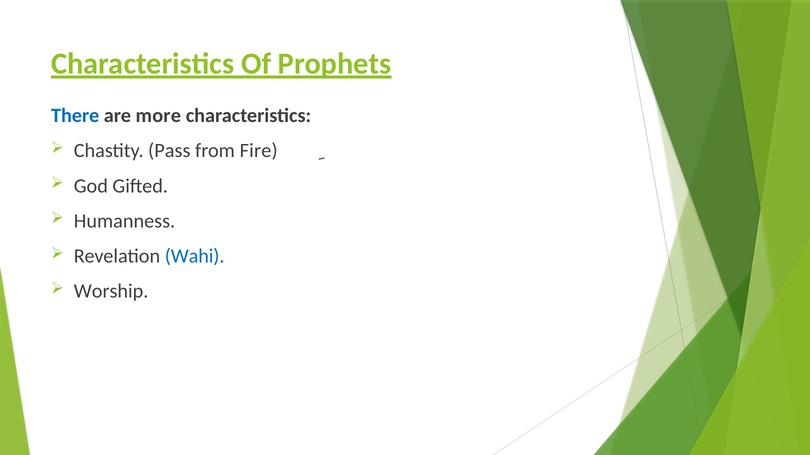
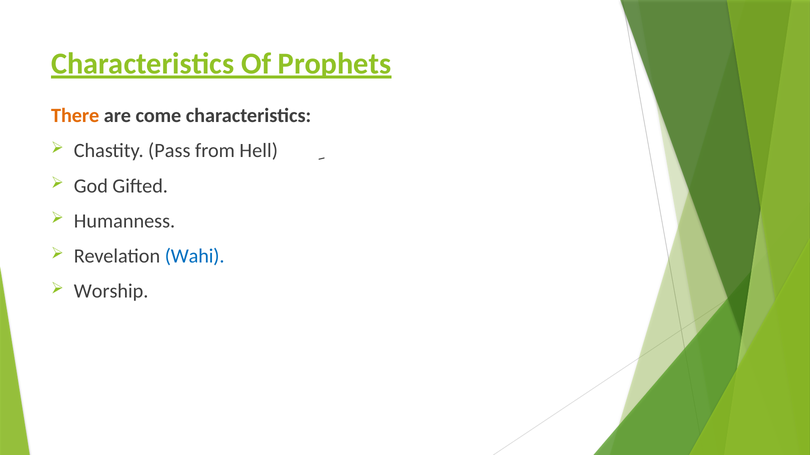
There colour: blue -> orange (75, 116)
more: more -> come (158, 116)
Fire: Fire -> Hell (259, 151)
